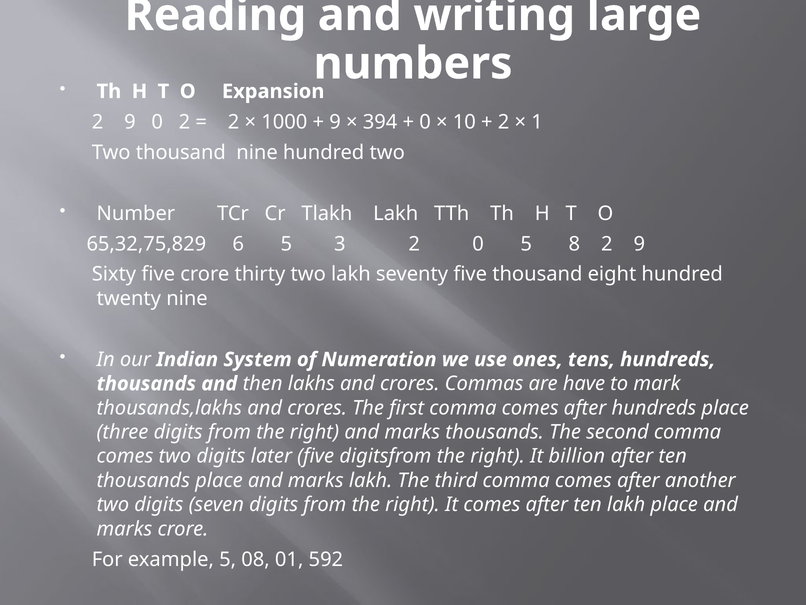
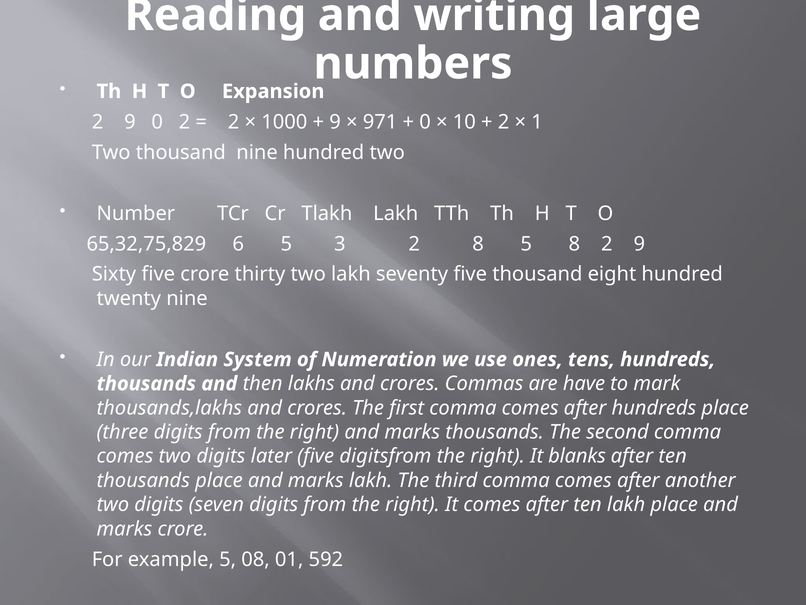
394: 394 -> 971 (380, 122)
2 0: 0 -> 8 (478, 244)
billion: billion -> blanks (577, 456)
